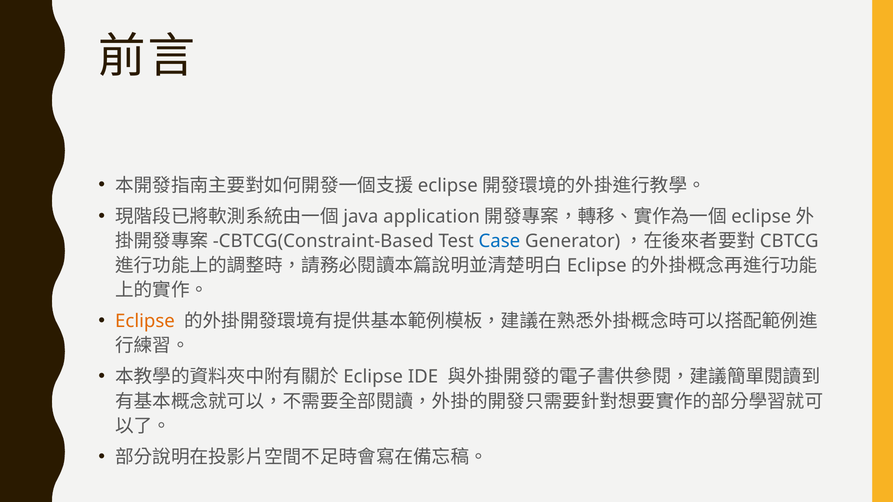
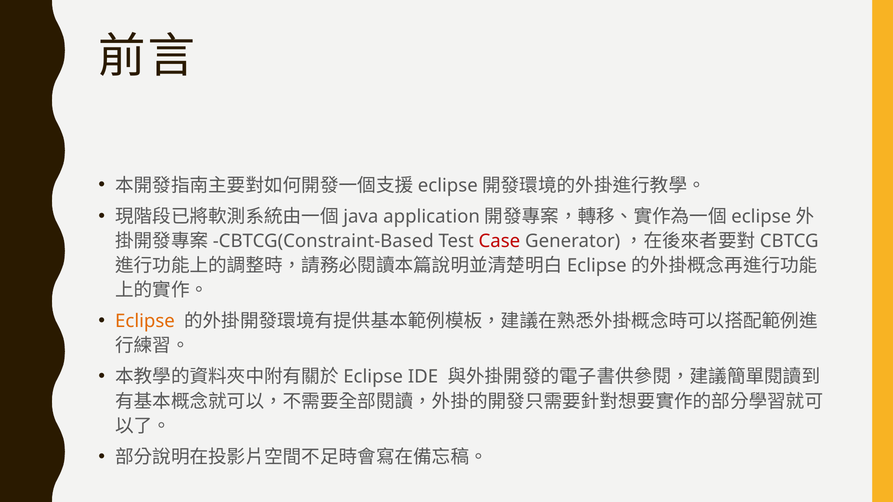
Case colour: blue -> red (499, 241)
